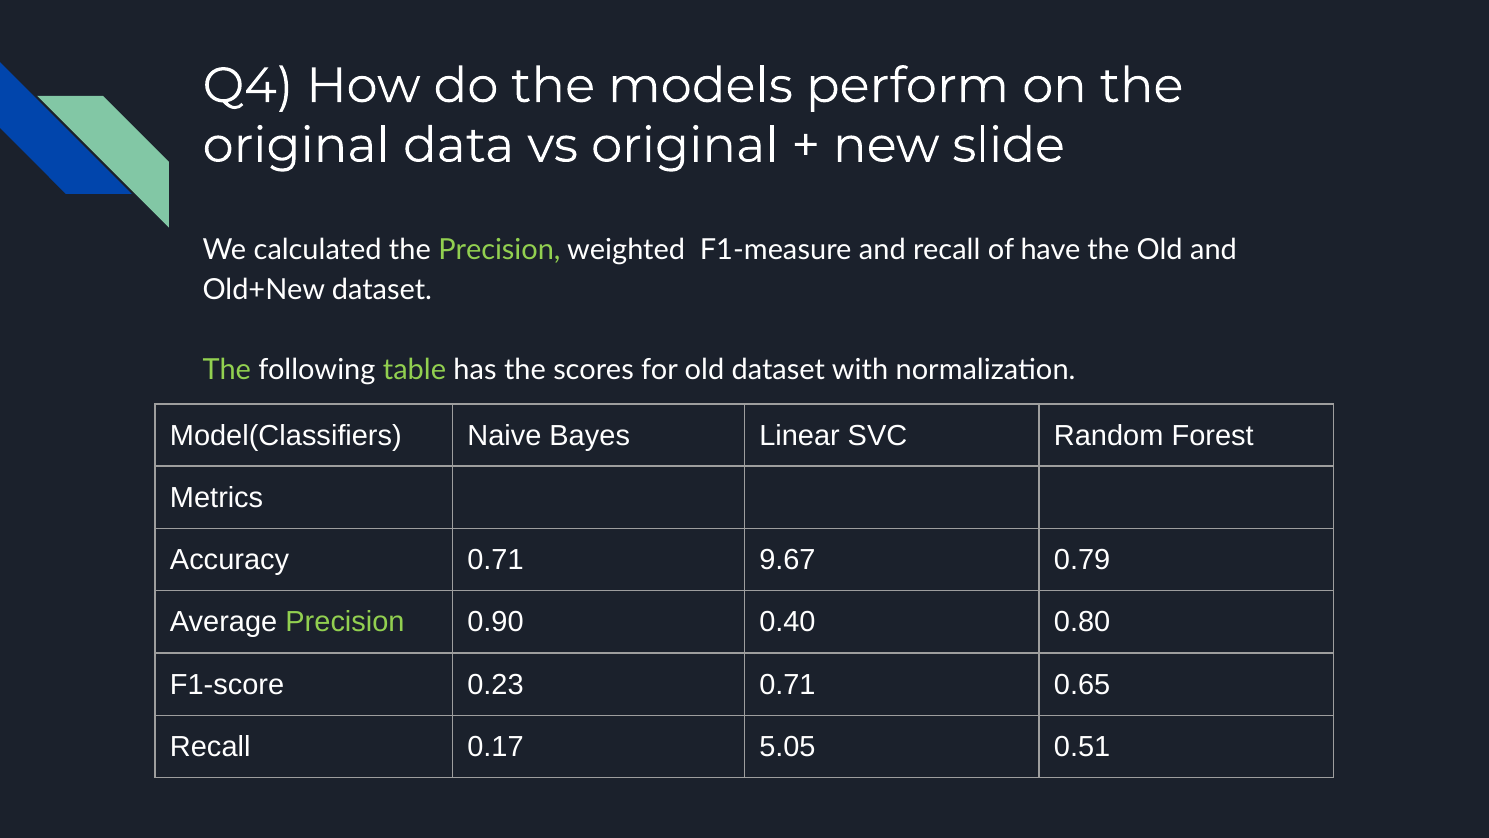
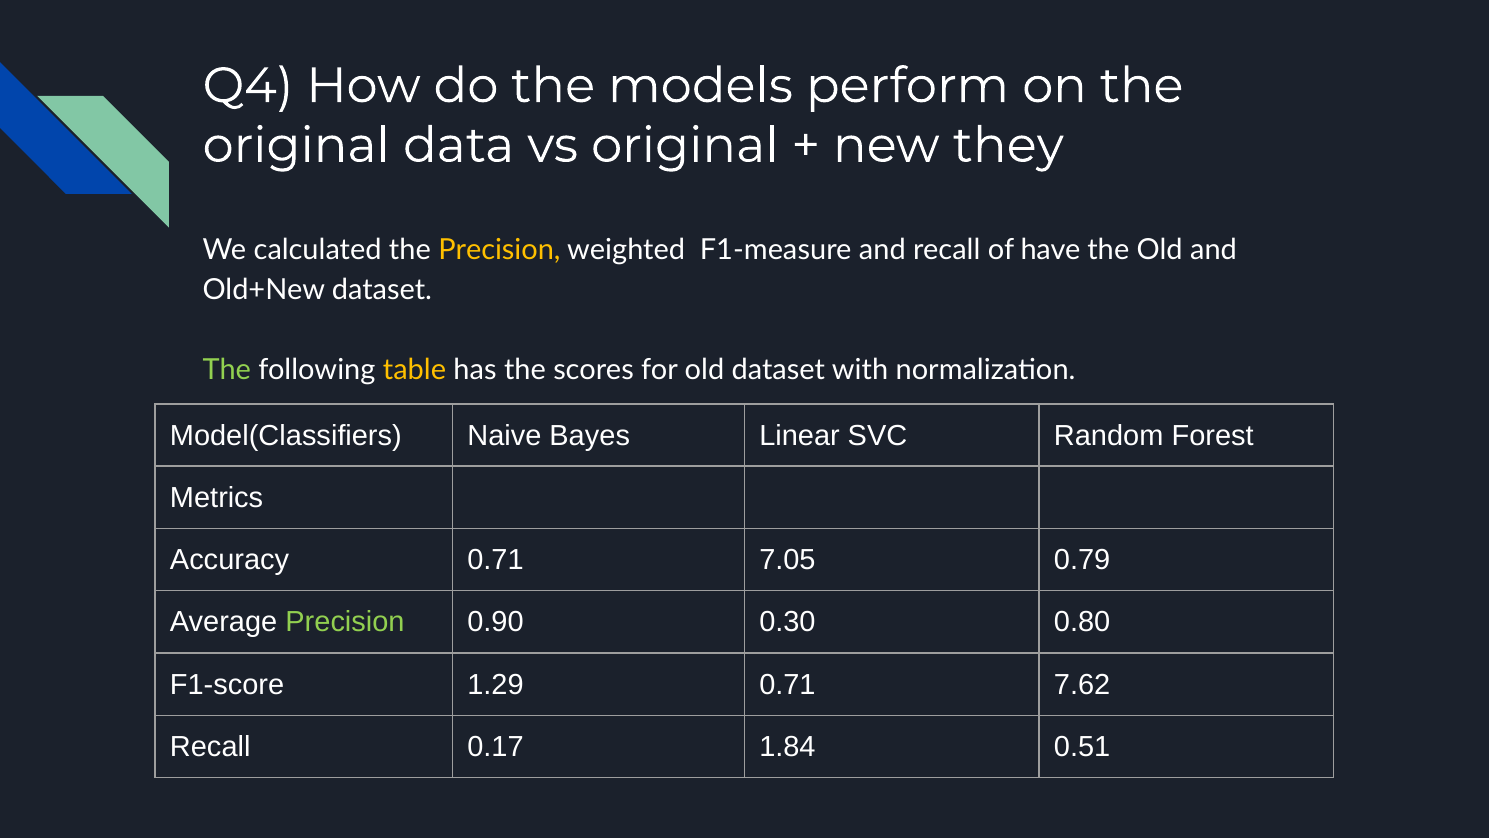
slide: slide -> they (1008, 145)
Precision colour: light green -> yellow (499, 250)
table colour: light green -> yellow (414, 370)
9.67: 9.67 -> 7.05 (787, 560)
0.40: 0.40 -> 0.30 (787, 622)
0.23: 0.23 -> 1.29 (496, 684)
0.65: 0.65 -> 7.62 (1082, 684)
5.05: 5.05 -> 1.84 (787, 747)
